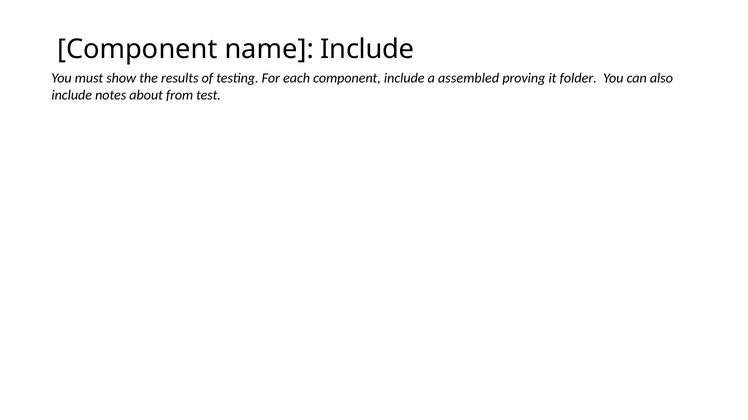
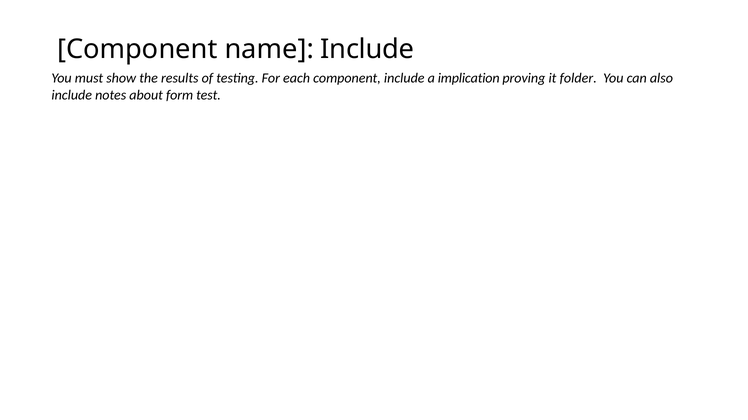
assembled: assembled -> implication (469, 78)
from: from -> form (180, 95)
